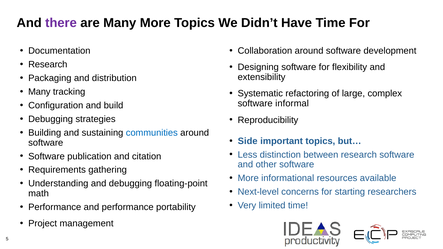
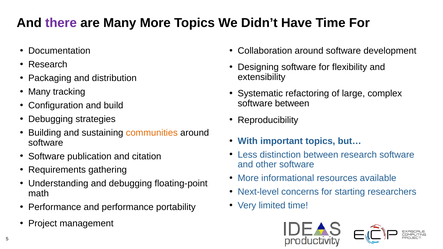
software informal: informal -> between (292, 104)
communities colour: blue -> orange (152, 133)
Side: Side -> With (248, 141)
